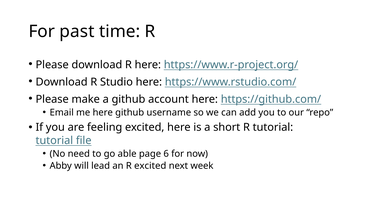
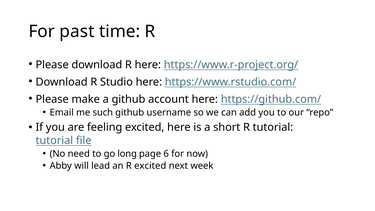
me here: here -> such (103, 112)
able: able -> long (127, 154)
